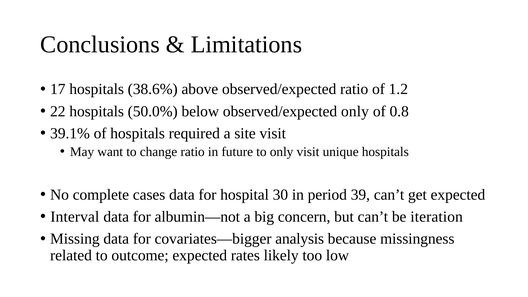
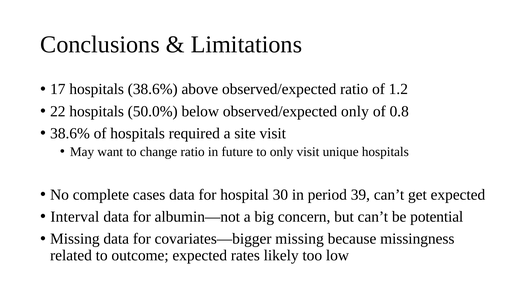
39.1%: 39.1% -> 38.6% (70, 133)
iteration: iteration -> potential (437, 217)
covariates—bigger analysis: analysis -> missing (300, 239)
